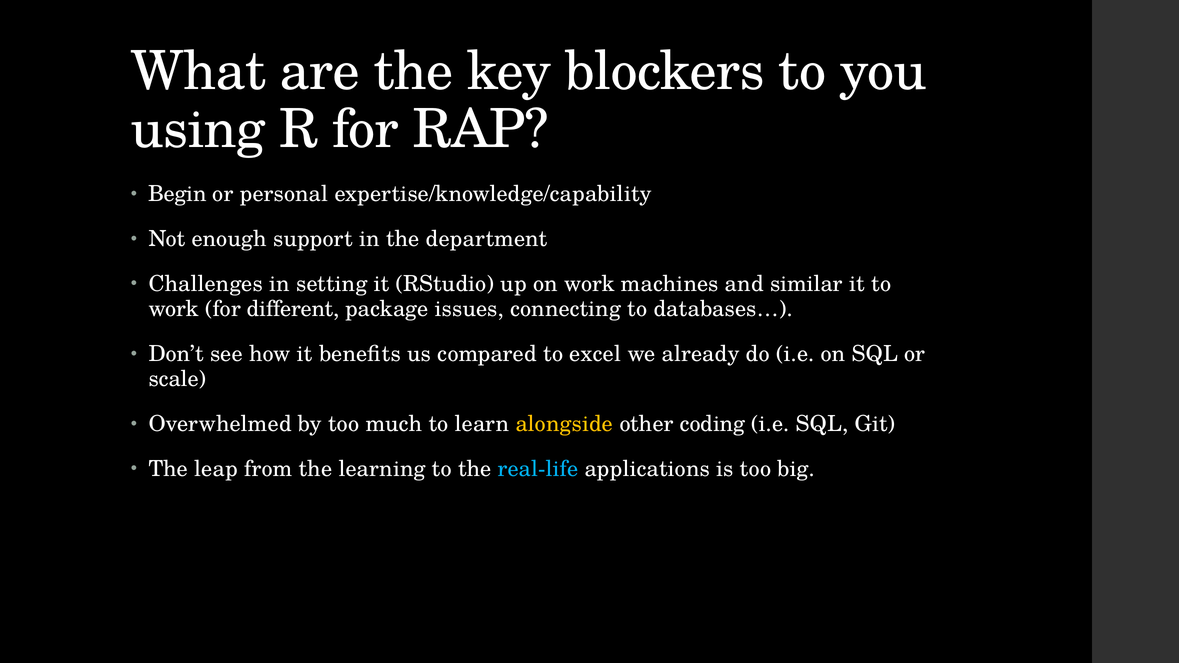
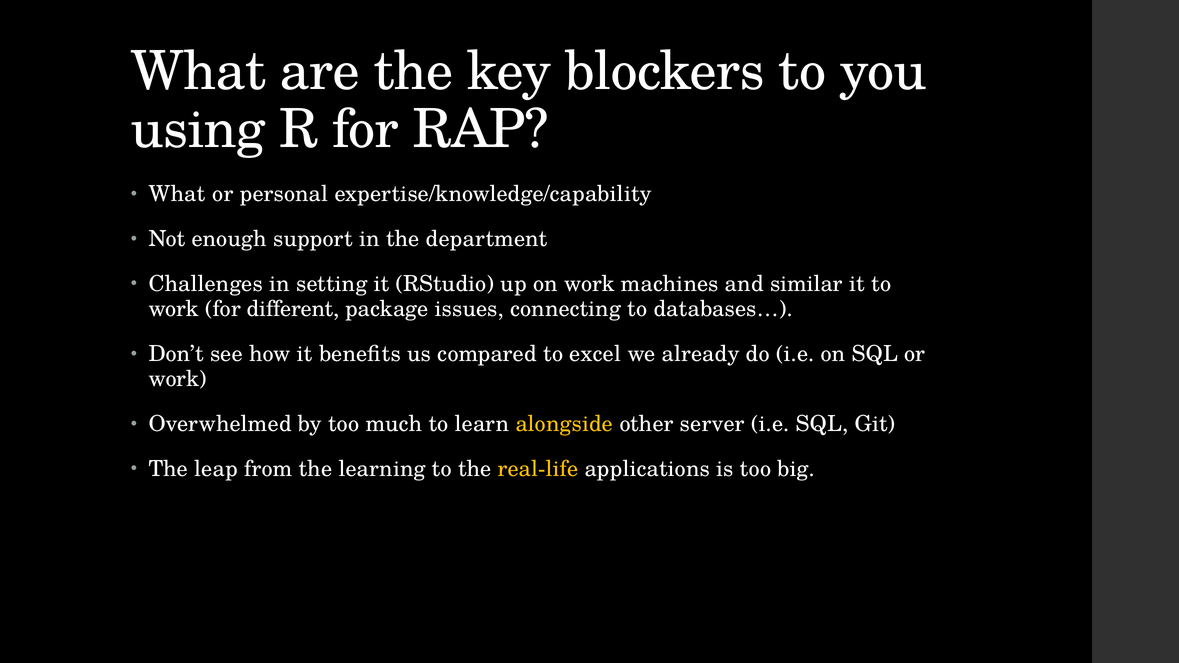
Begin: Begin -> What (177, 194)
scale: scale -> work (177, 379)
coding: coding -> server (712, 424)
real-life colour: light blue -> yellow (538, 469)
